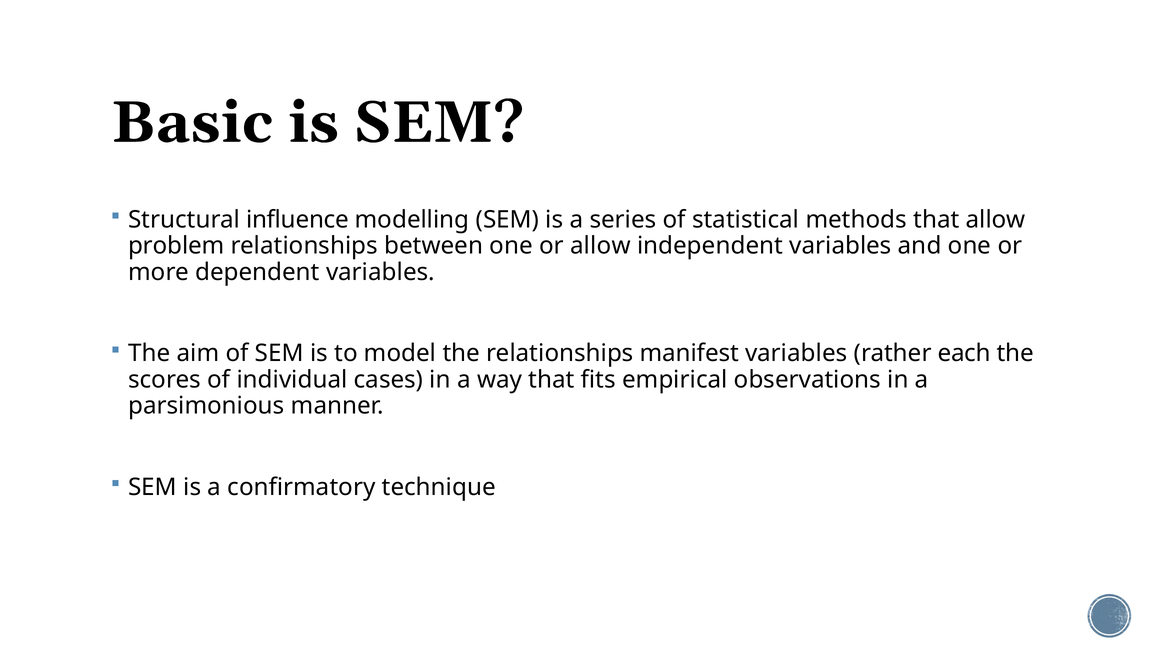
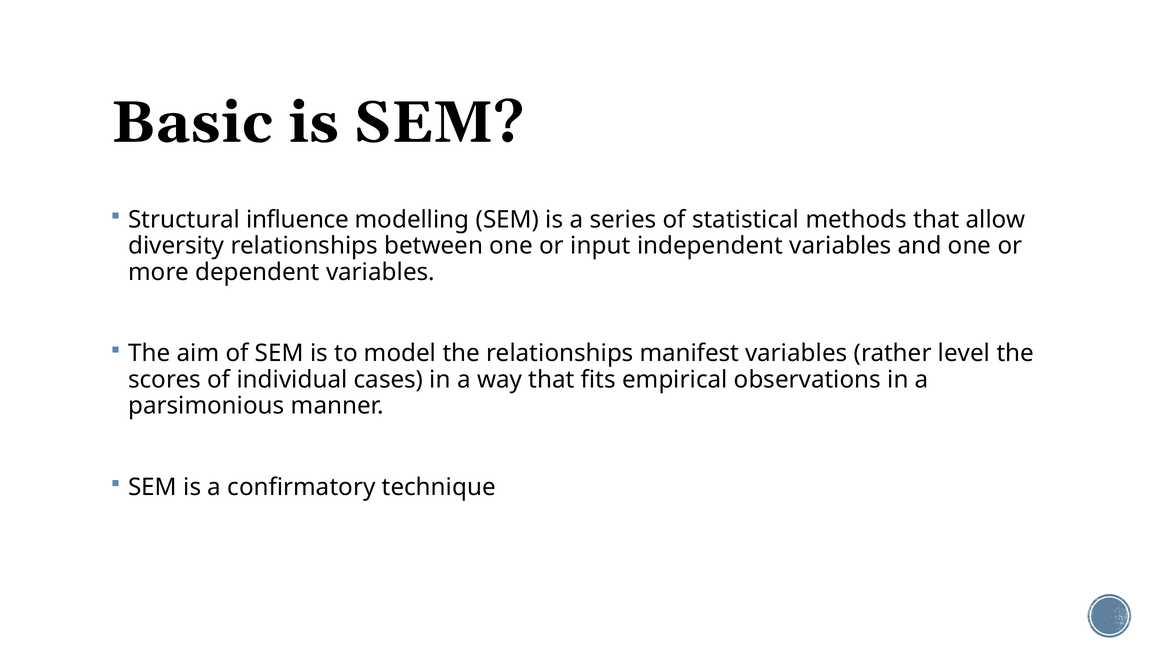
problem: problem -> diversity (176, 246)
or allow: allow -> input (600, 246)
each: each -> level (964, 354)
